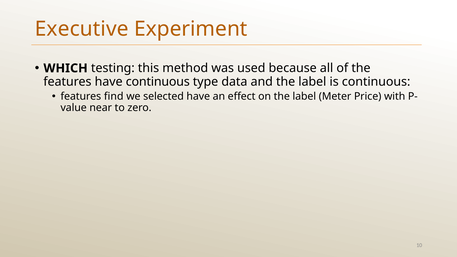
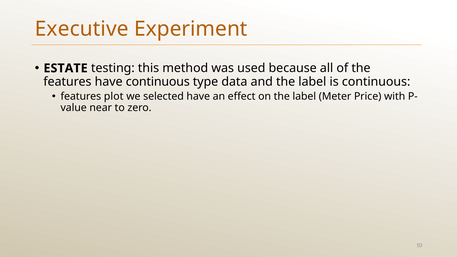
WHICH: WHICH -> ESTATE (66, 68)
find: find -> plot (114, 96)
